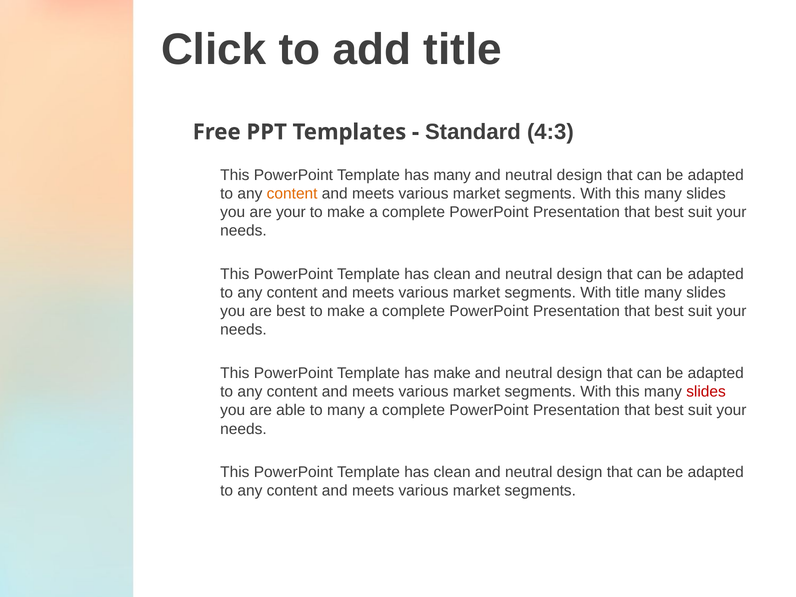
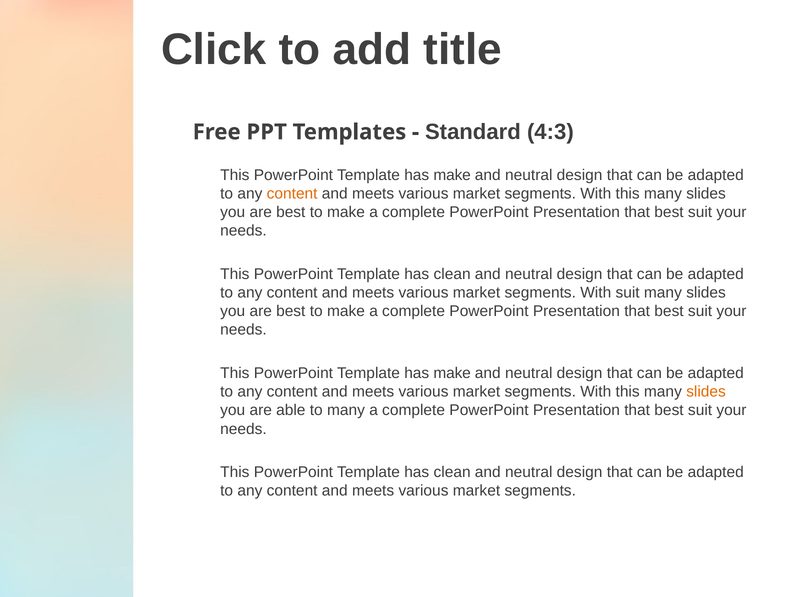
many: many -> make (452, 175)
your: your -> best (291, 212)
With title: title -> suit (628, 293)
slides colour: red -> orange (706, 392)
